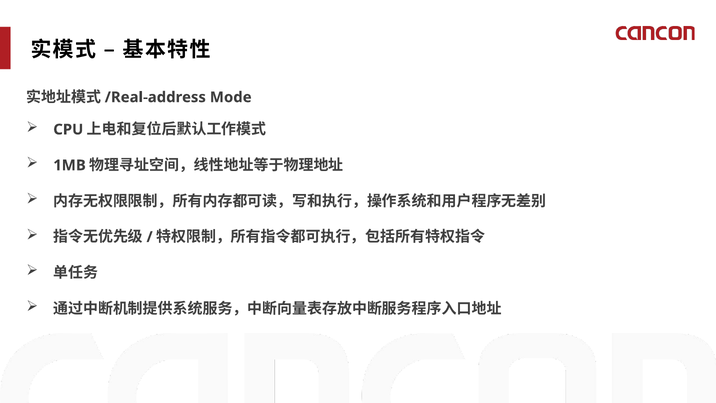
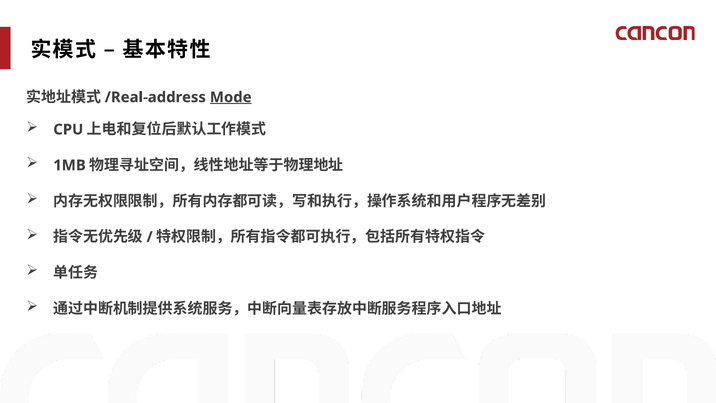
Mode underline: none -> present (231, 97)
